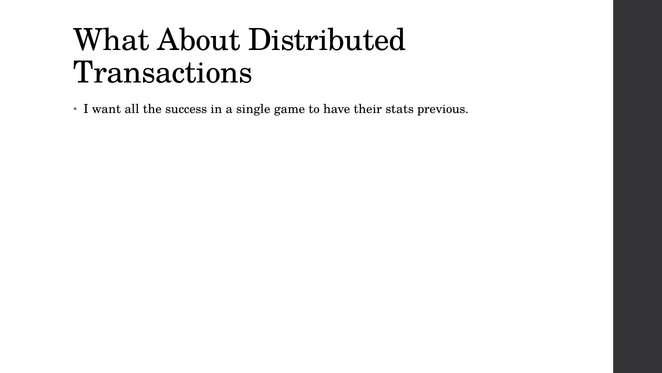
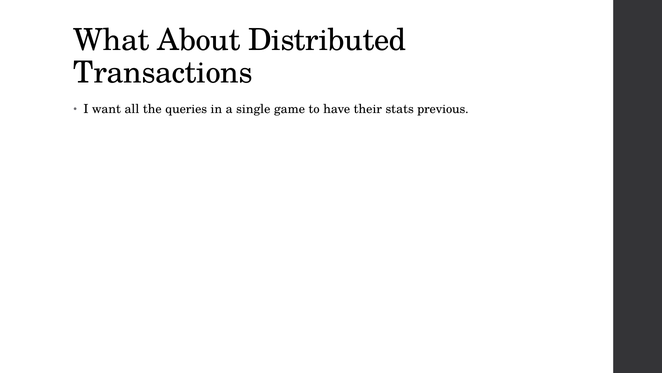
success: success -> queries (186, 109)
